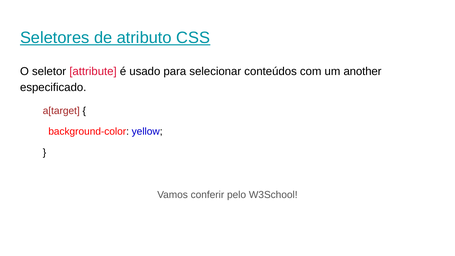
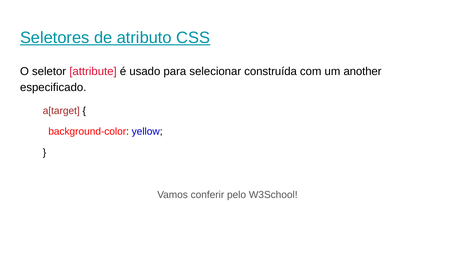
conteúdos: conteúdos -> construída (271, 72)
